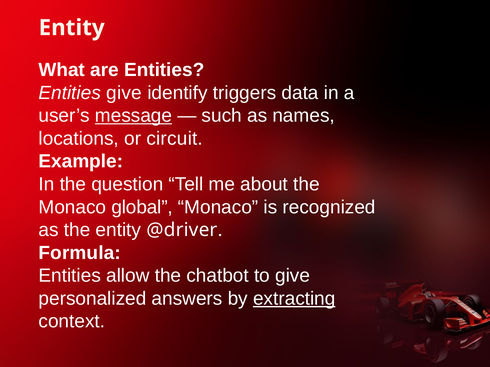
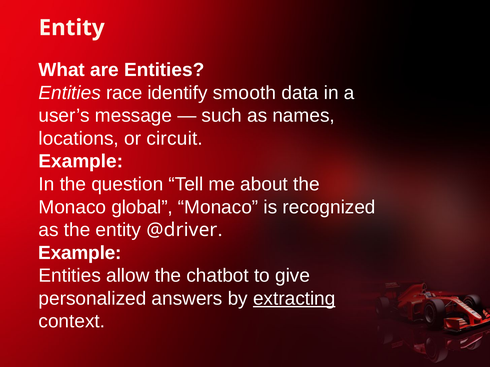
Entities give: give -> race (124, 93)
triggers: triggers -> smooth (245, 93)
message underline: present -> none (134, 116)
Formula: Formula -> Example (80, 253)
